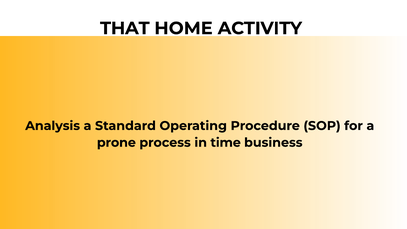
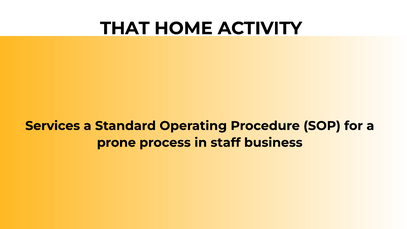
Analysis: Analysis -> Services (53, 126)
time: time -> staff (226, 143)
